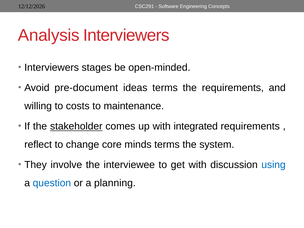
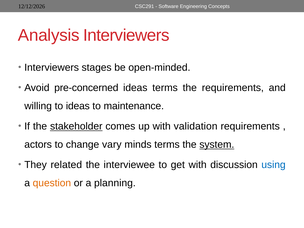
pre-document: pre-document -> pre-concerned (86, 88)
to costs: costs -> ideas (78, 106)
integrated: integrated -> validation (196, 126)
reflect: reflect -> actors (38, 145)
core: core -> vary (112, 145)
system underline: none -> present (217, 145)
involve: involve -> related (66, 165)
question colour: blue -> orange (52, 183)
